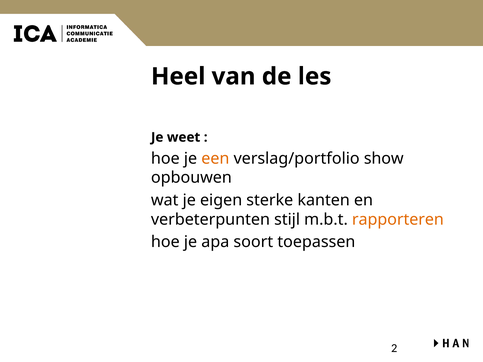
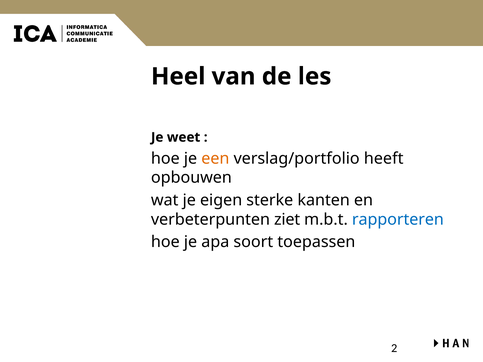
show: show -> heeft (384, 158)
stijl: stijl -> ziet (287, 220)
rapporteren colour: orange -> blue (398, 220)
